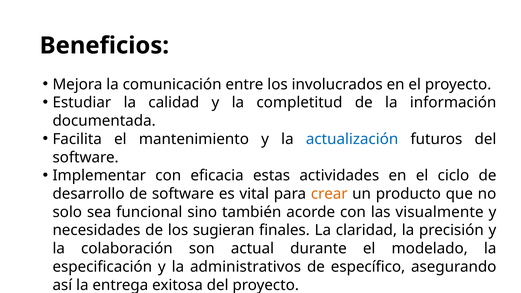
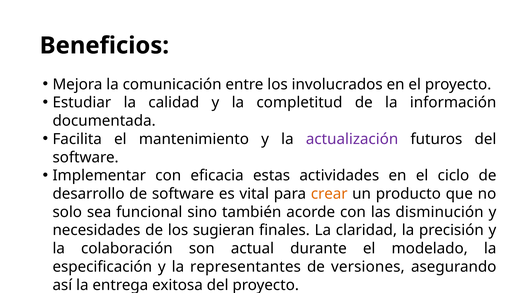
actualización colour: blue -> purple (352, 139)
visualmente: visualmente -> disminución (440, 212)
administrativos: administrativos -> representantes (245, 267)
específico: específico -> versiones (368, 267)
